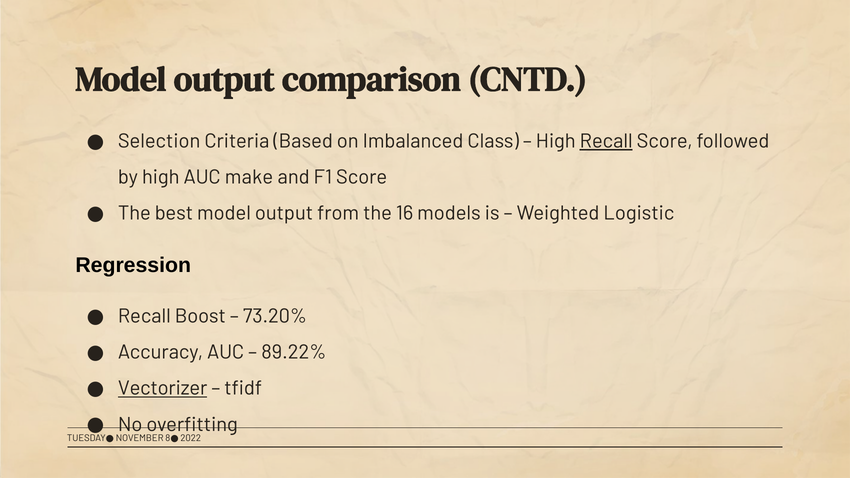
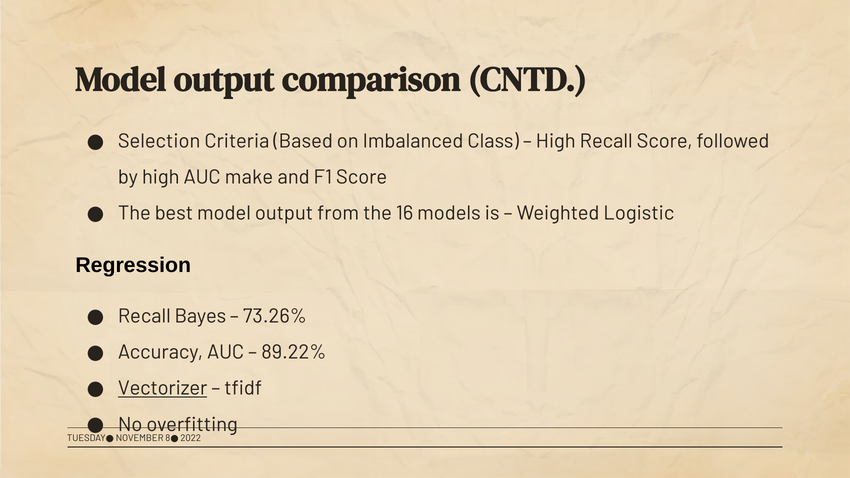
Recall underline: present -> none (606, 141)
Boost: Boost -> Bayes (200, 316)
73.20%: 73.20% -> 73.26% (275, 316)
